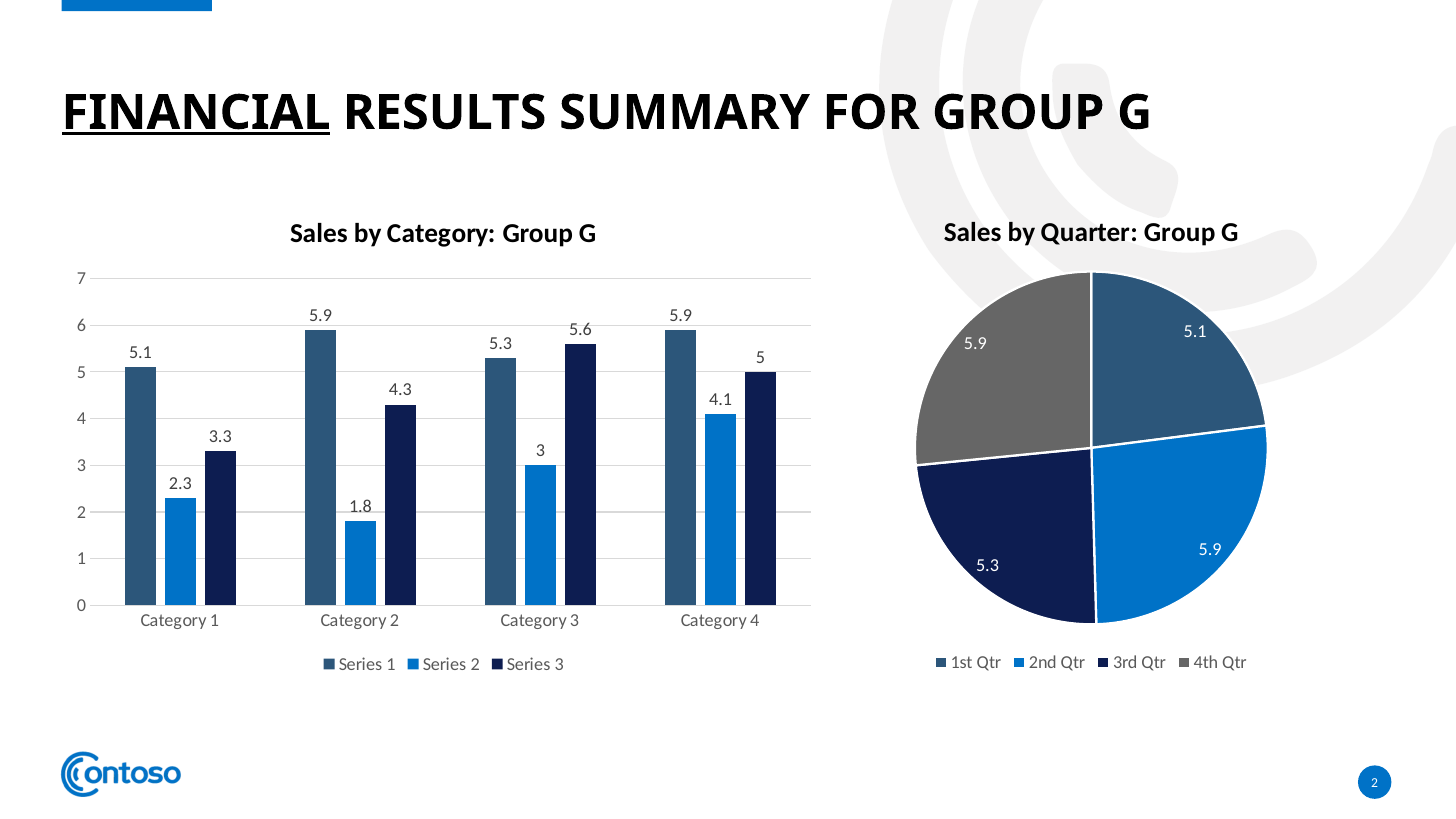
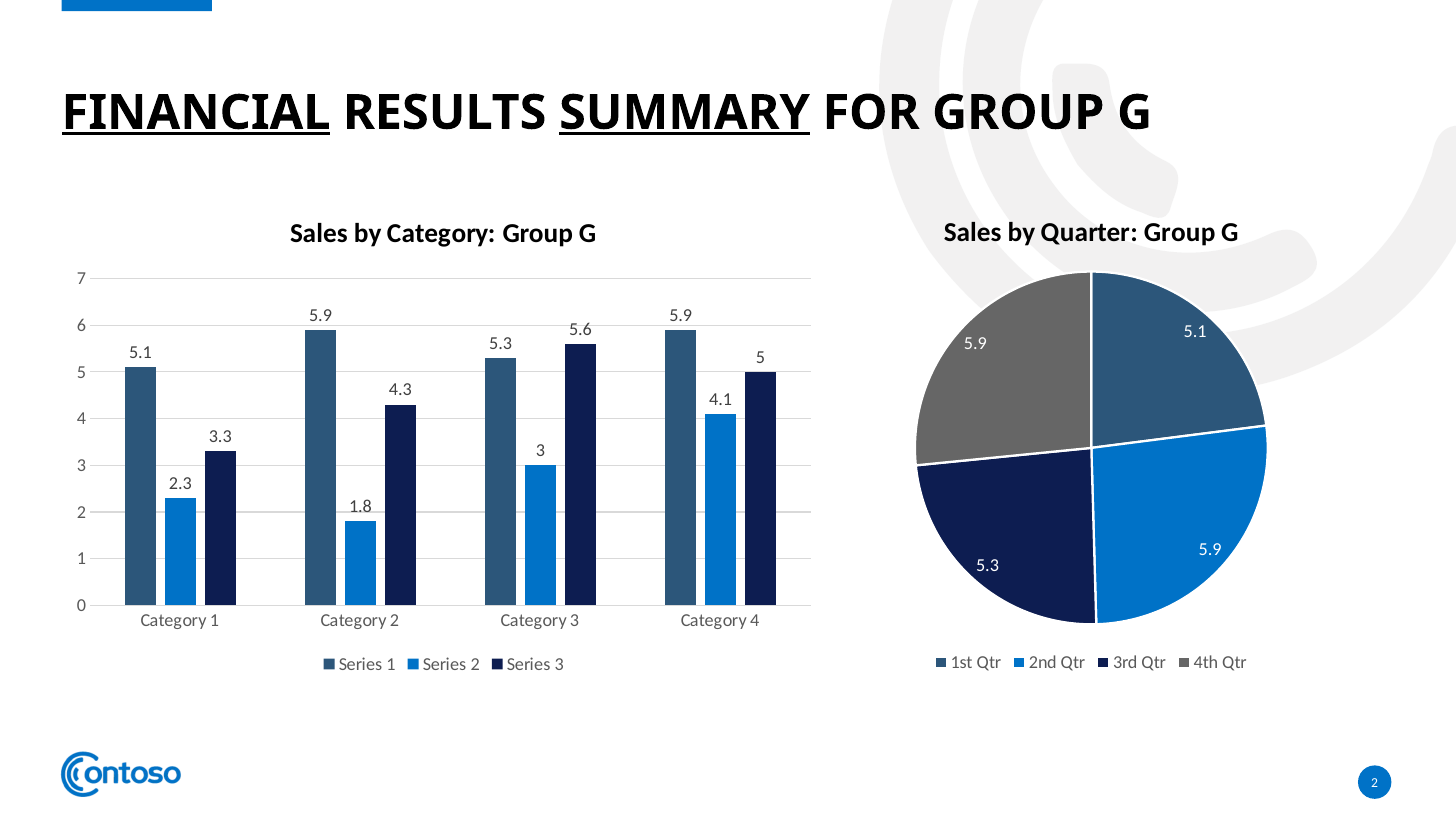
SUMMARY underline: none -> present (684, 113)
